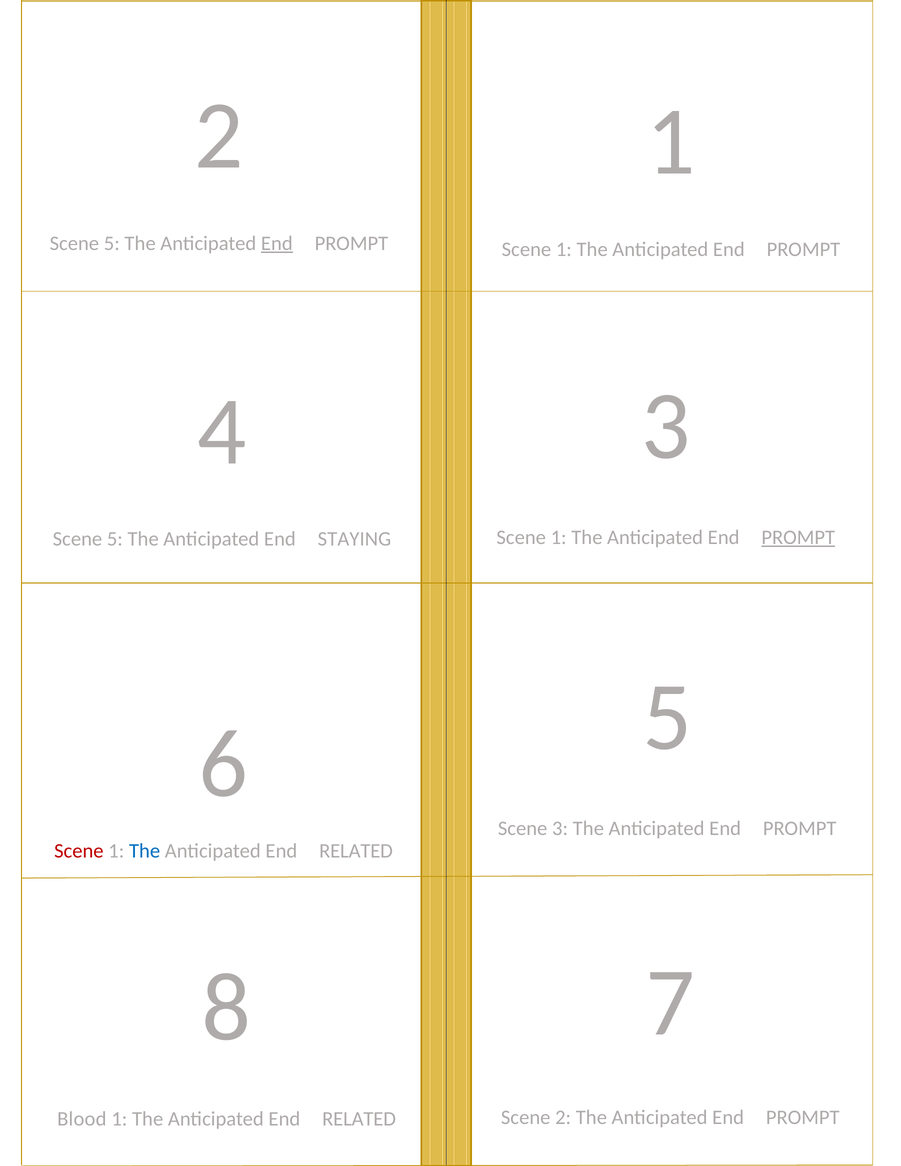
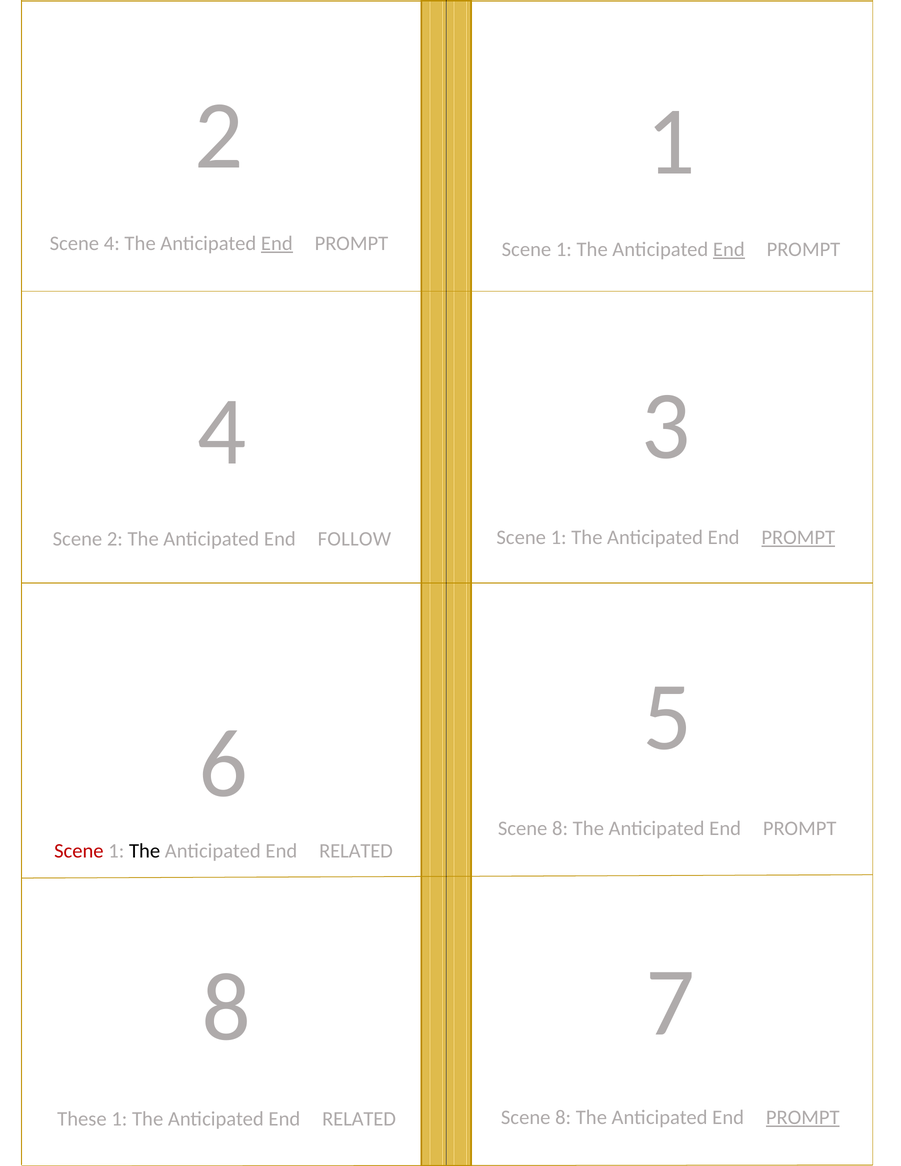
5: 5 -> 4 (112, 243)
End underline: none -> present (729, 249)
5: 5 -> 2 (115, 539)
STAYING: STAYING -> FOLLOW (354, 539)
3: 3 -> 8 (560, 828)
The colour: blue -> black (145, 851)
2: 2 -> 8 (563, 1117)
PROMPT underline: none -> present (803, 1117)
Blood: Blood -> These (82, 1119)
